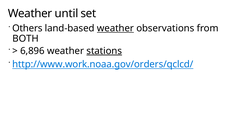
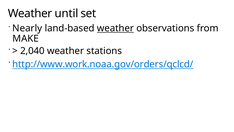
Others: Others -> Nearly (27, 28)
BOTH: BOTH -> MAKE (26, 39)
6,896: 6,896 -> 2,040 (32, 51)
stations underline: present -> none (104, 51)
